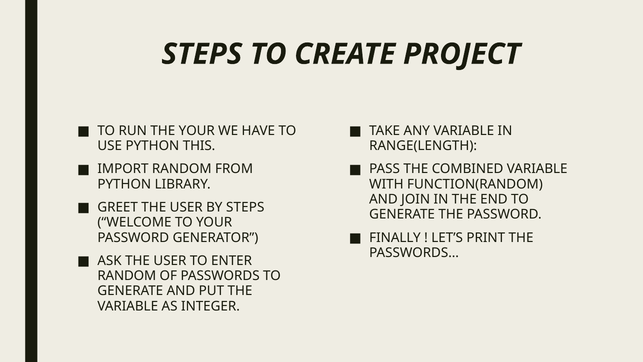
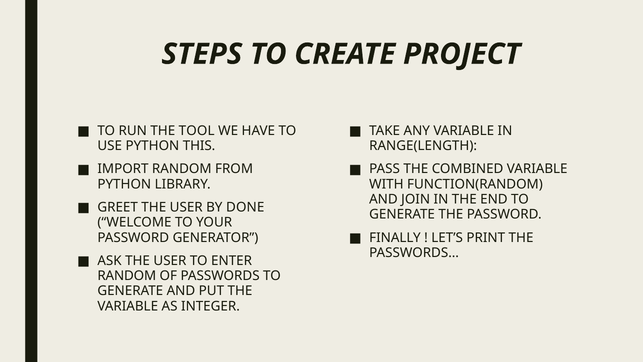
THE YOUR: YOUR -> TOOL (197, 131)
BY STEPS: STEPS -> DONE (245, 207)
